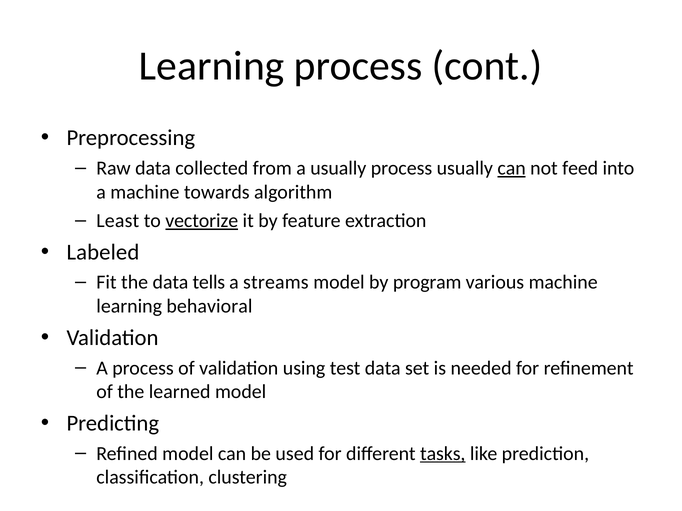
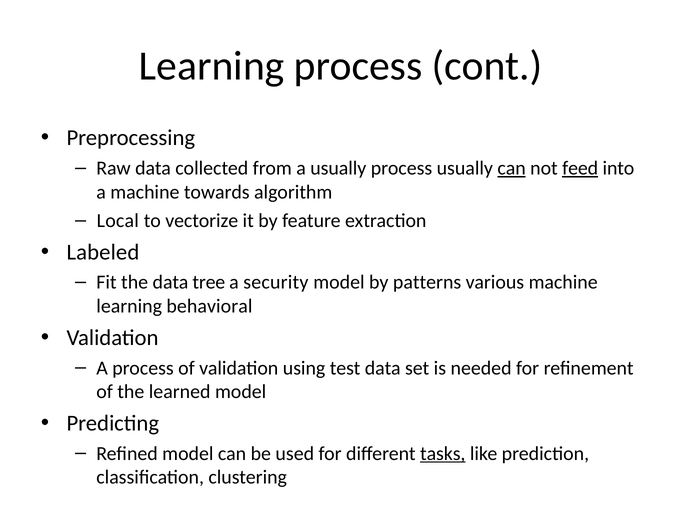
feed underline: none -> present (580, 168)
Least: Least -> Local (118, 221)
vectorize underline: present -> none (202, 221)
tells: tells -> tree (209, 283)
streams: streams -> security (276, 283)
program: program -> patterns (427, 283)
